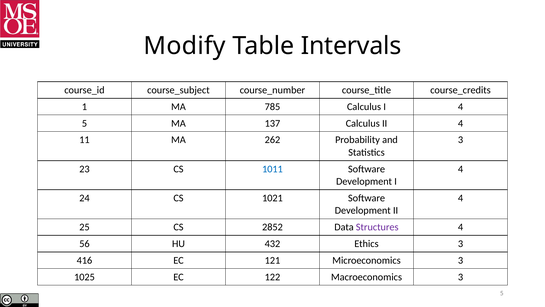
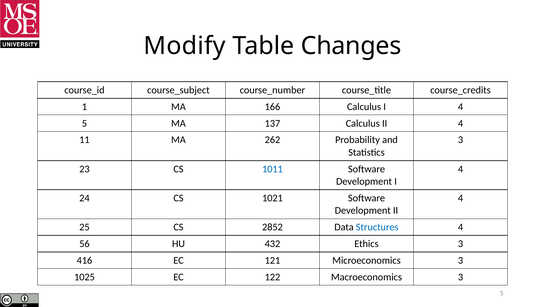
Intervals: Intervals -> Changes (351, 46)
785: 785 -> 166 (272, 107)
Structures colour: purple -> blue (377, 227)
